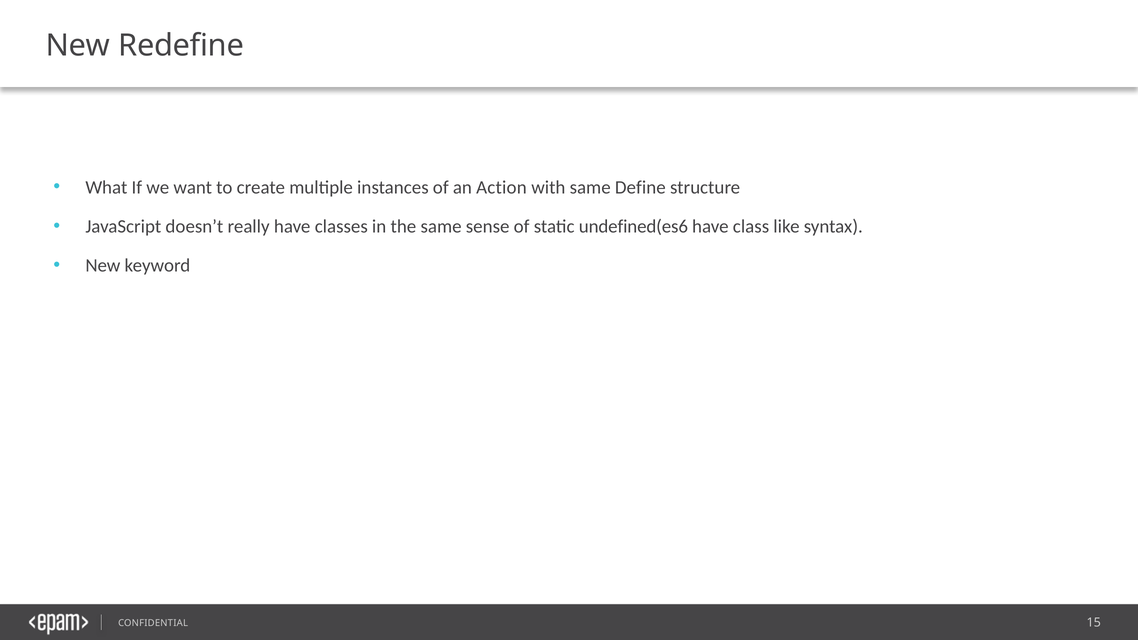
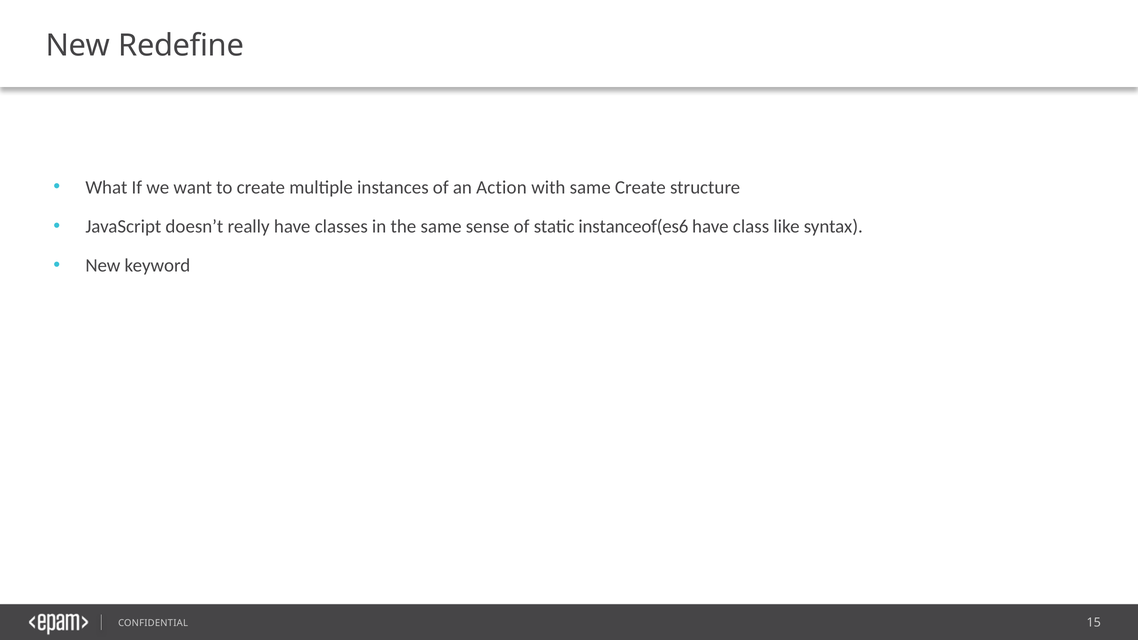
same Define: Define -> Create (640, 187)
undefined(es6: undefined(es6 -> instanceof(es6 (633, 226)
